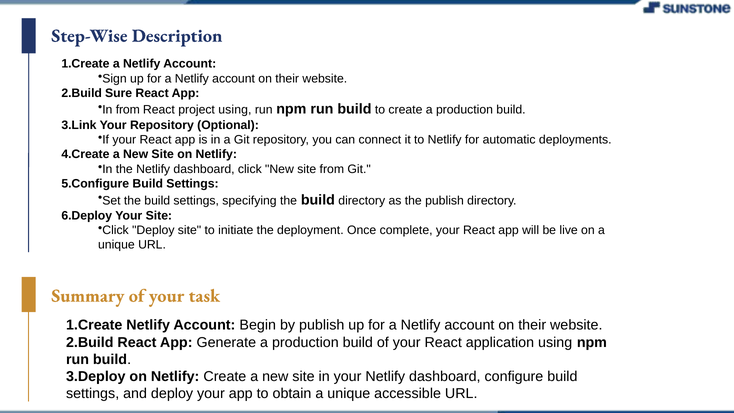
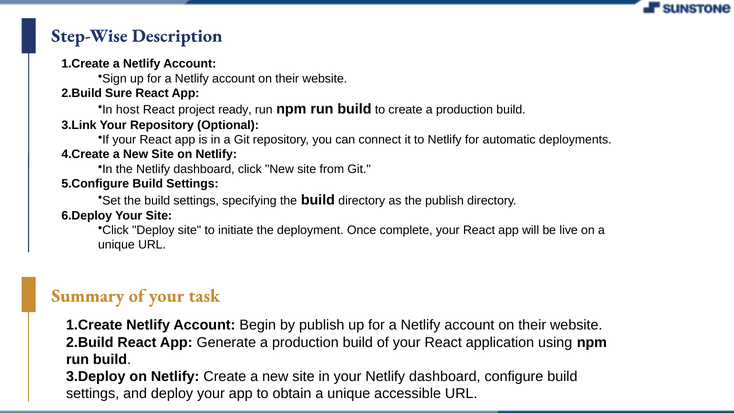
In from: from -> host (128, 110)
project using: using -> ready (235, 110)
